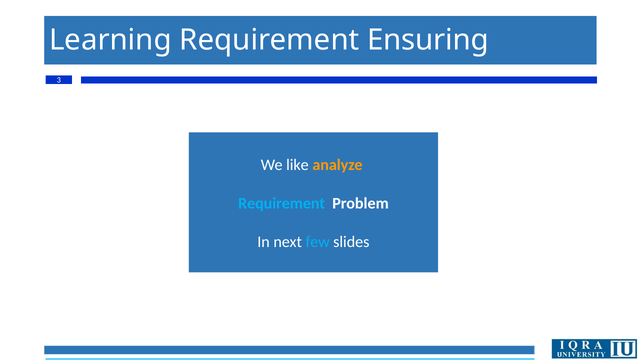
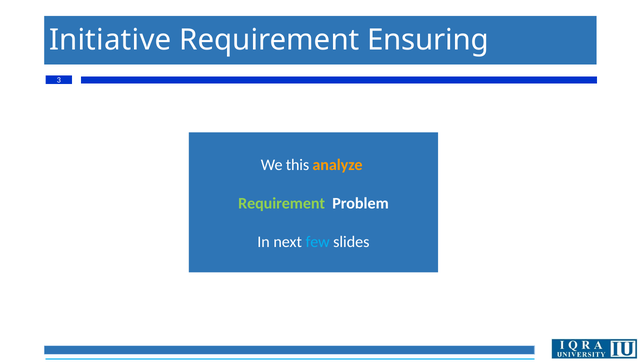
Learning: Learning -> Initiative (110, 40)
like: like -> this (298, 165)
Requirement colour: light blue -> light green (282, 203)
